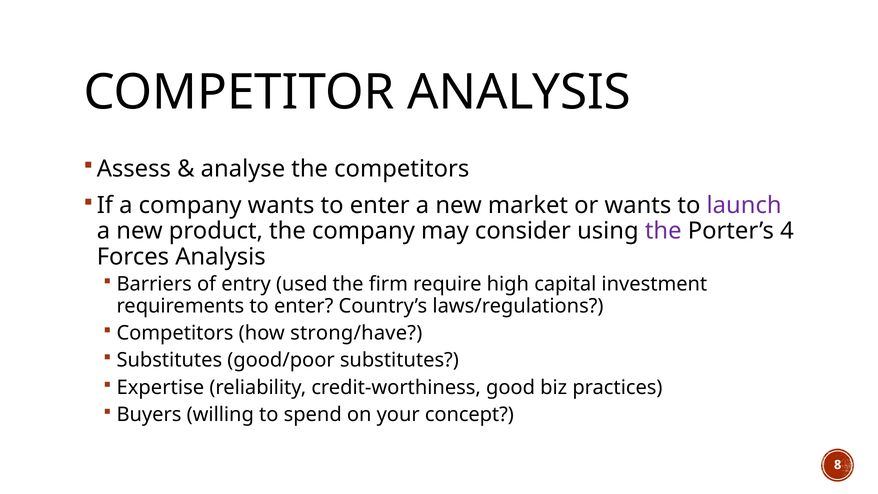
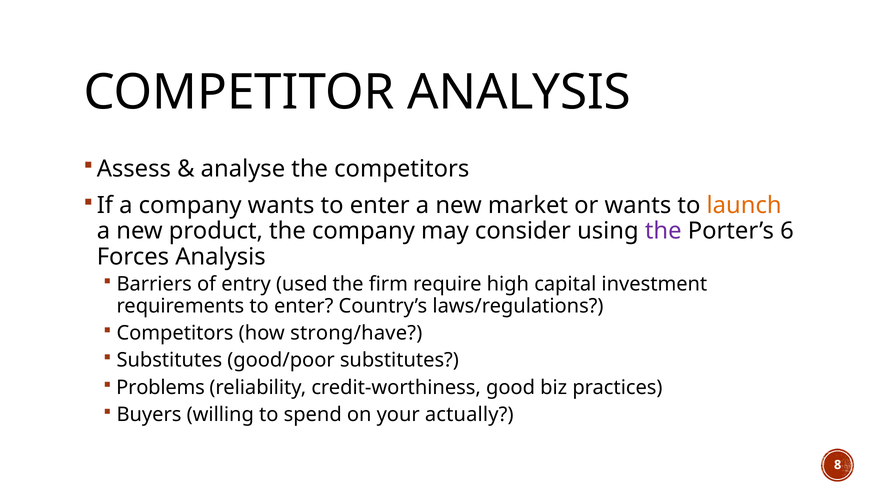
launch colour: purple -> orange (744, 205)
4: 4 -> 6 (787, 231)
Expertise: Expertise -> Problems (160, 387)
concept: concept -> actually (469, 415)
